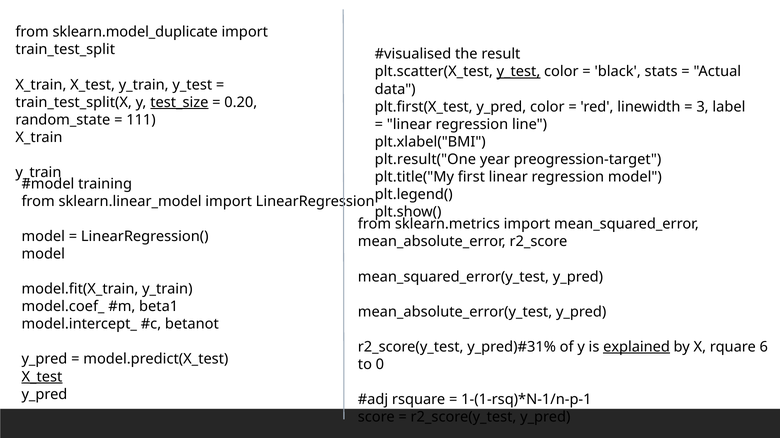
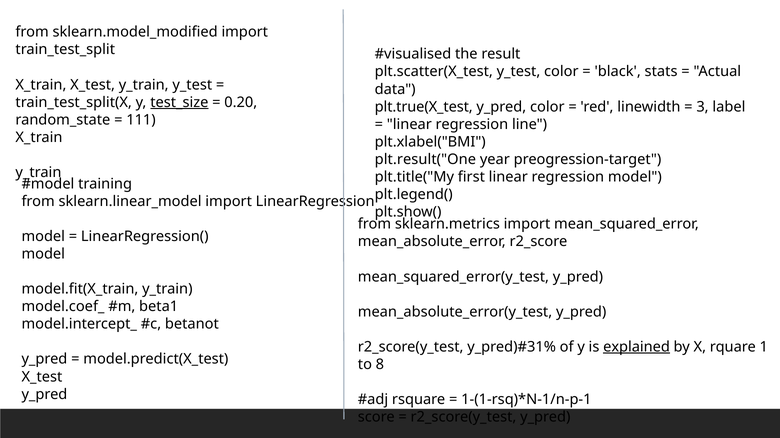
sklearn.model_duplicate: sklearn.model_duplicate -> sklearn.model_modified (135, 32)
y_test underline: present -> none (518, 72)
plt.first(X_test: plt.first(X_test -> plt.true(X_test (424, 107)
6: 6 -> 1 (764, 347)
0: 0 -> 8 (380, 365)
X_test underline: present -> none (42, 377)
